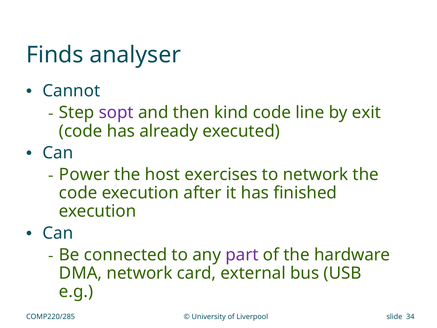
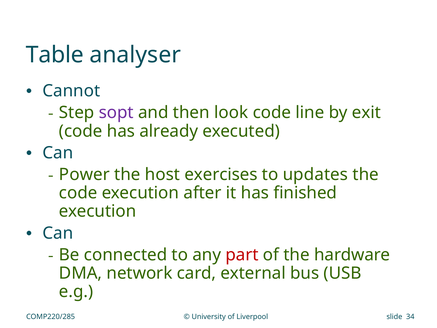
Finds: Finds -> Table (55, 55)
kind: kind -> look (231, 113)
to network: network -> updates (315, 175)
part colour: purple -> red (242, 255)
